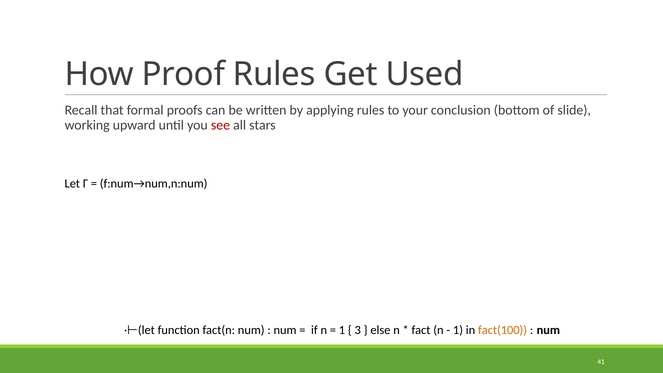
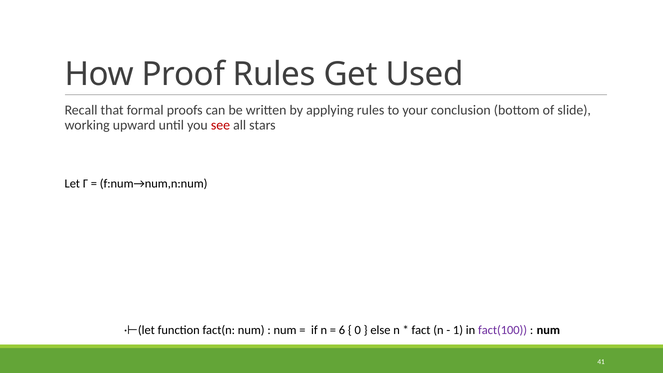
1: 1 -> 6 (342, 330)
3: 3 -> 0 (358, 330)
fact(100 colour: orange -> purple (503, 330)
